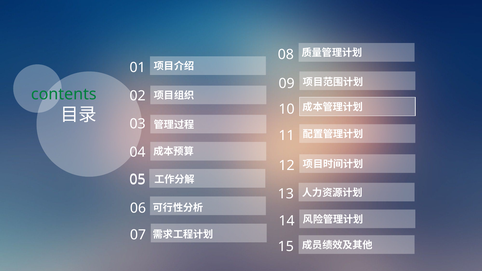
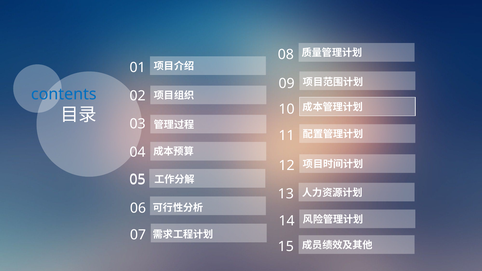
contents colour: green -> blue (64, 94)
